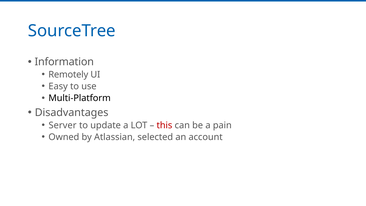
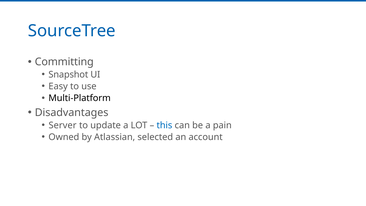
Information: Information -> Committing (64, 62)
Remotely: Remotely -> Snapshot (68, 74)
this colour: red -> blue (164, 125)
